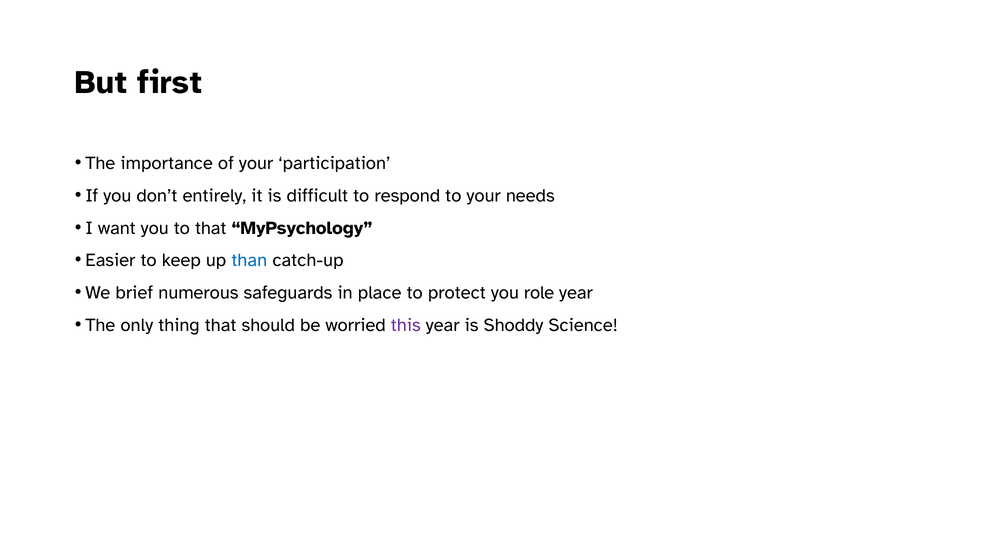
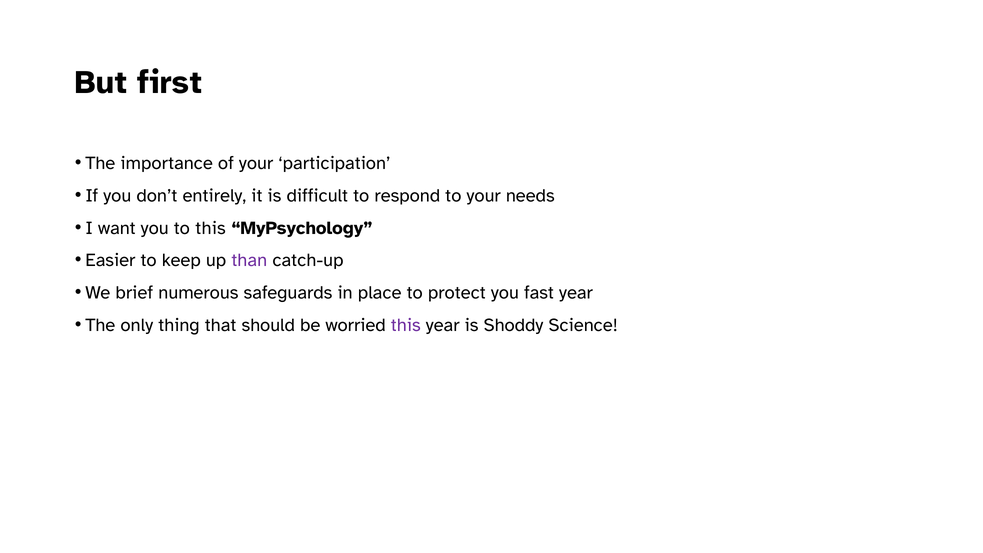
to that: that -> this (211, 228)
than colour: blue -> purple (249, 260)
role: role -> fast (539, 293)
